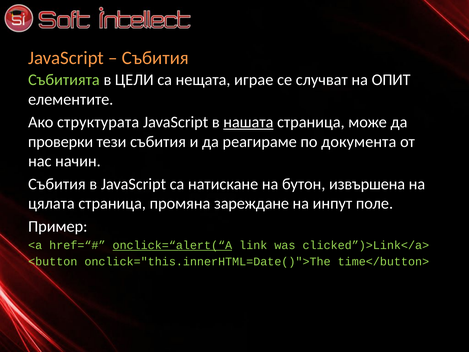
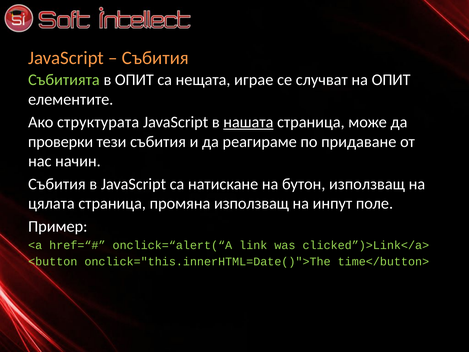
в ЦЕЛИ: ЦЕЛИ -> ОПИТ (134, 80)
документа: документа -> придаване (359, 142)
бутон извършена: извършена -> използващ (367, 184)
промяна зареждане: зареждане -> използващ (251, 203)
onclick=“alert(“A underline: present -> none (172, 245)
